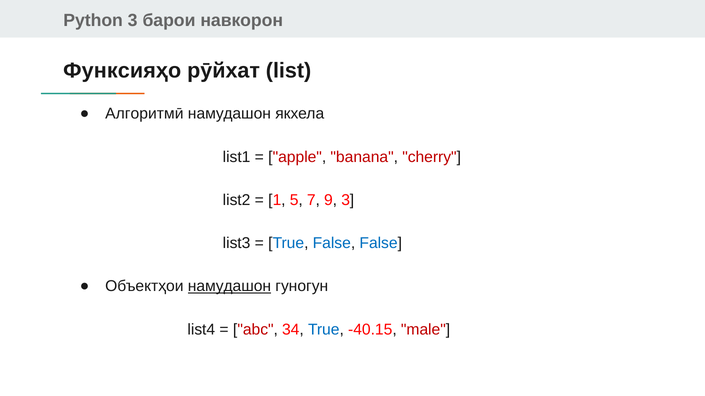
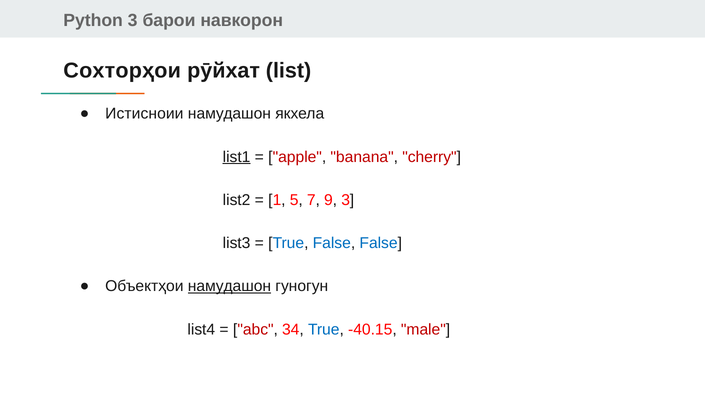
Функсияҳо: Функсияҳо -> Сохторҳои (122, 71)
Алгоритмӣ: Алгоритмӣ -> Истисноии (144, 114)
list1 underline: none -> present (237, 157)
